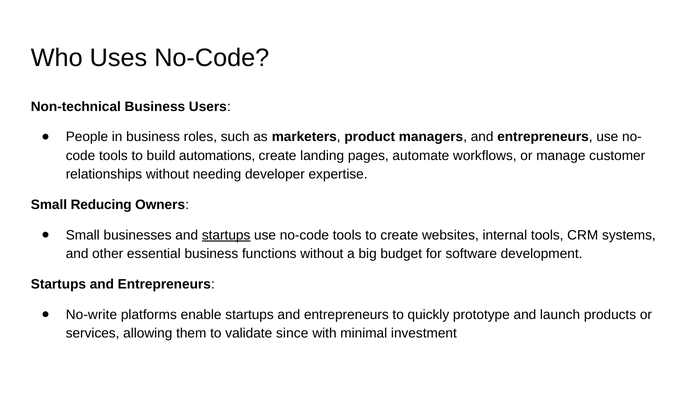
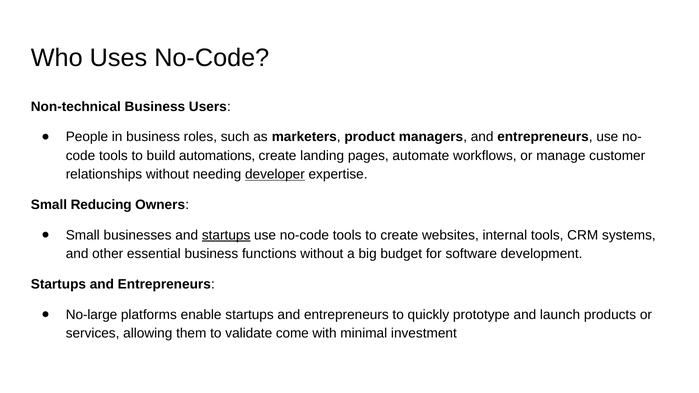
developer underline: none -> present (275, 174)
No-write: No-write -> No-large (92, 315)
since: since -> come (292, 333)
